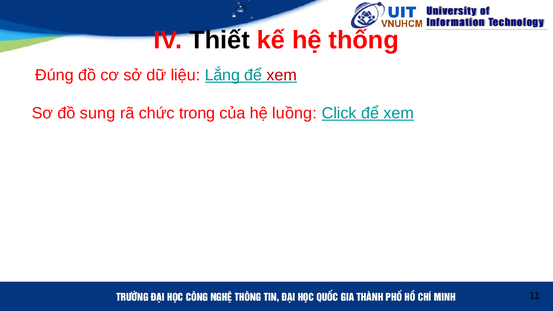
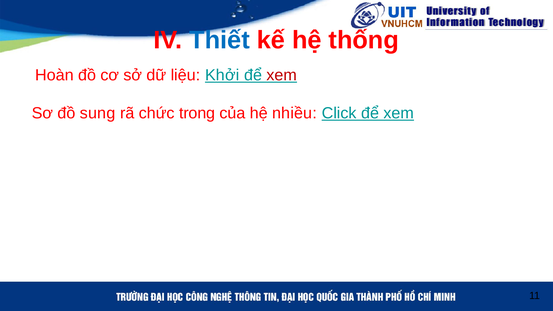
Thiết colour: black -> blue (220, 40)
Đúng: Đúng -> Hoàn (54, 75)
Lắng: Lắng -> Khởi (222, 75)
luồng: luồng -> nhiều (295, 113)
